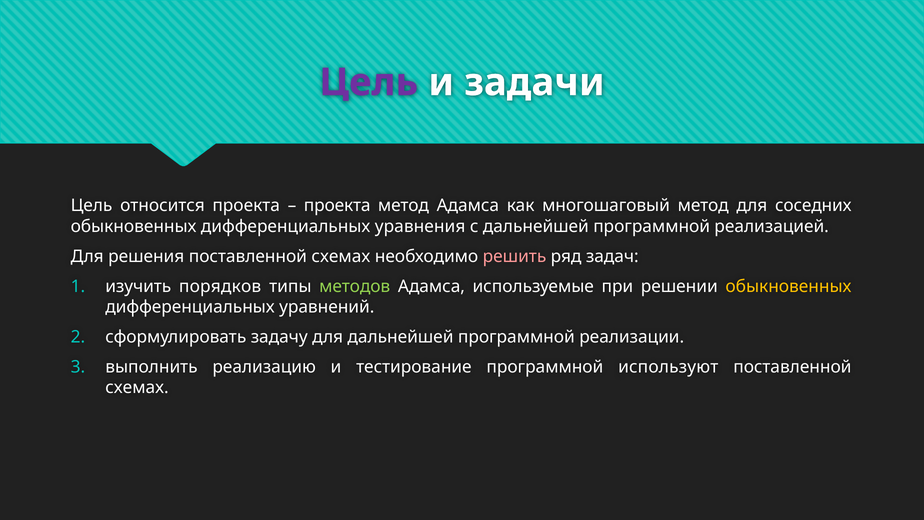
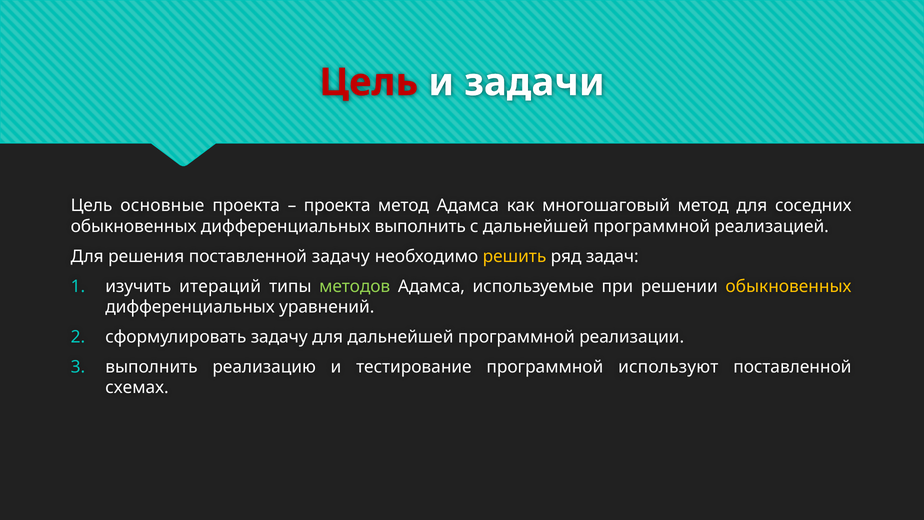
Цель colour: purple -> red (369, 82)
относится: относится -> основные (162, 206)
дифференциальных уравнения: уравнения -> выполнить (420, 226)
решения поставленной схемах: схемах -> задачу (341, 256)
решить colour: pink -> yellow (515, 256)
порядков: порядков -> итераций (220, 286)
